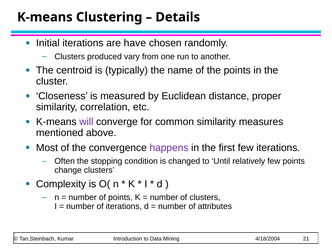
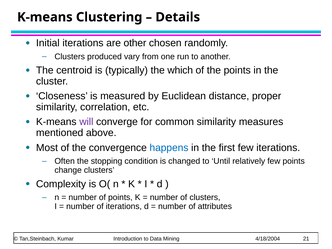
have: have -> other (135, 43)
name: name -> which (180, 70)
happens colour: purple -> blue (169, 148)
